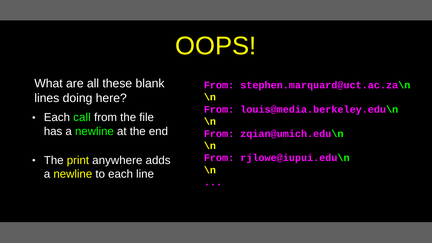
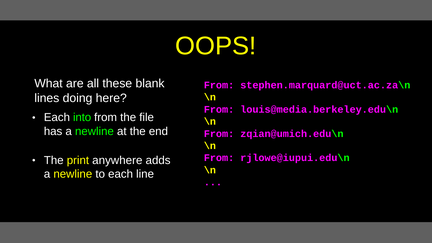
call: call -> into (82, 118)
